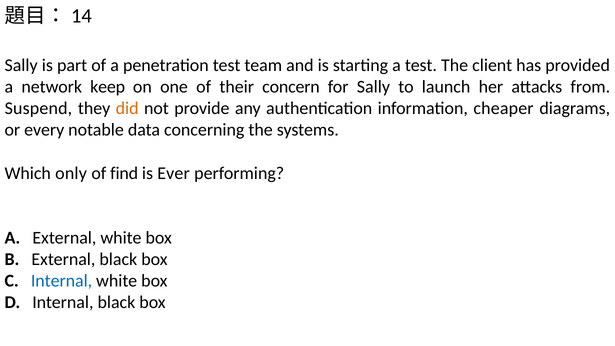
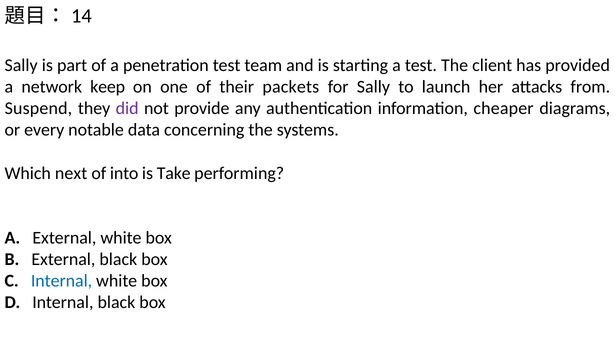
concern: concern -> packets (291, 87)
did colour: orange -> purple (127, 108)
only: only -> next (71, 173)
find: find -> into (124, 173)
Ever: Ever -> Take (174, 173)
